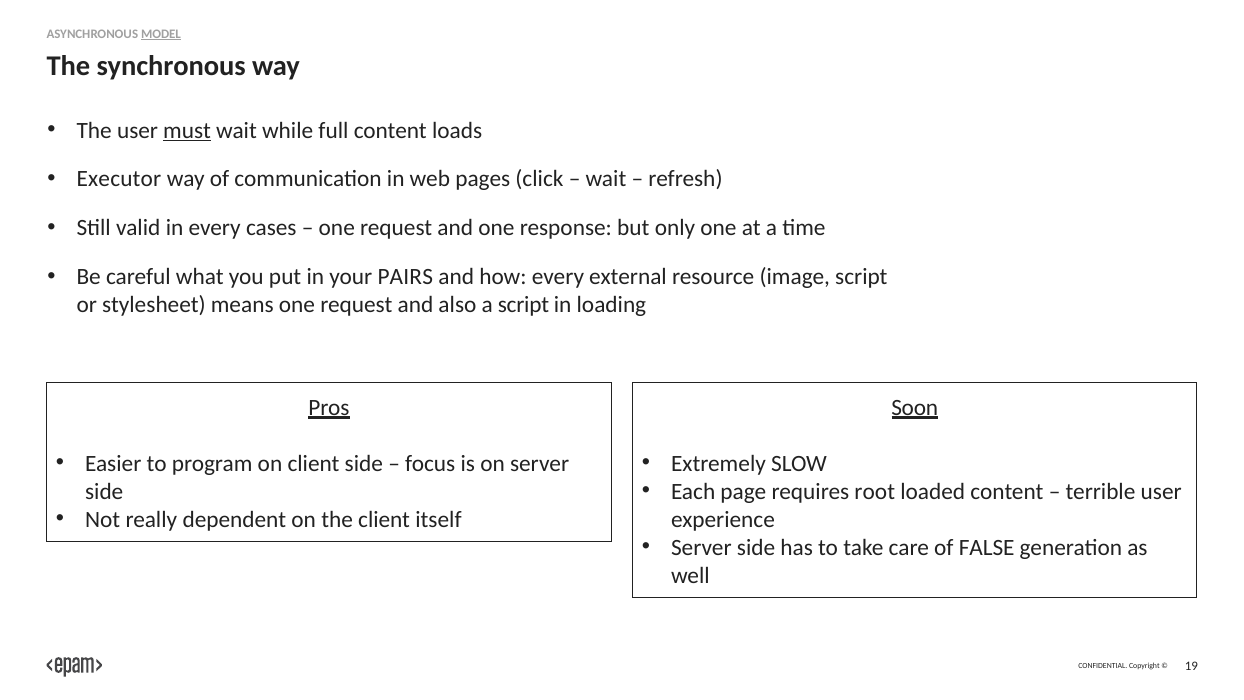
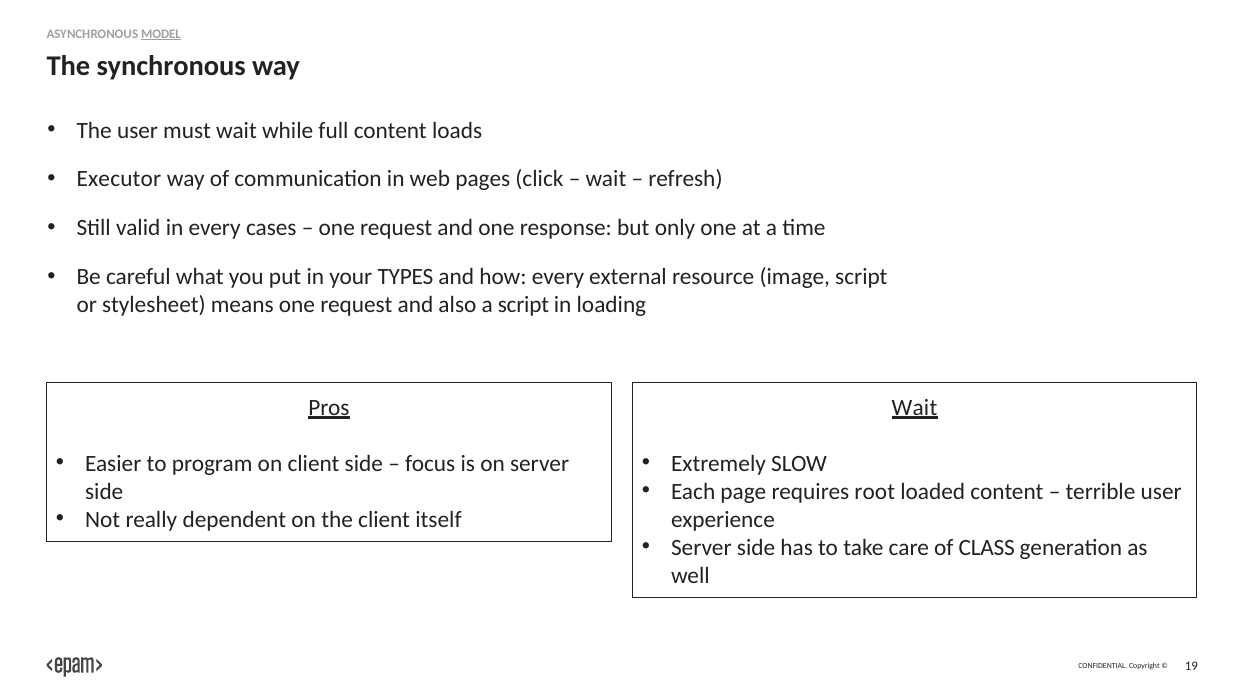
must underline: present -> none (187, 130)
PAIRS: PAIRS -> TYPES (405, 277)
Soon: Soon -> Wait (914, 407)
FALSE: FALSE -> CLASS (987, 547)
